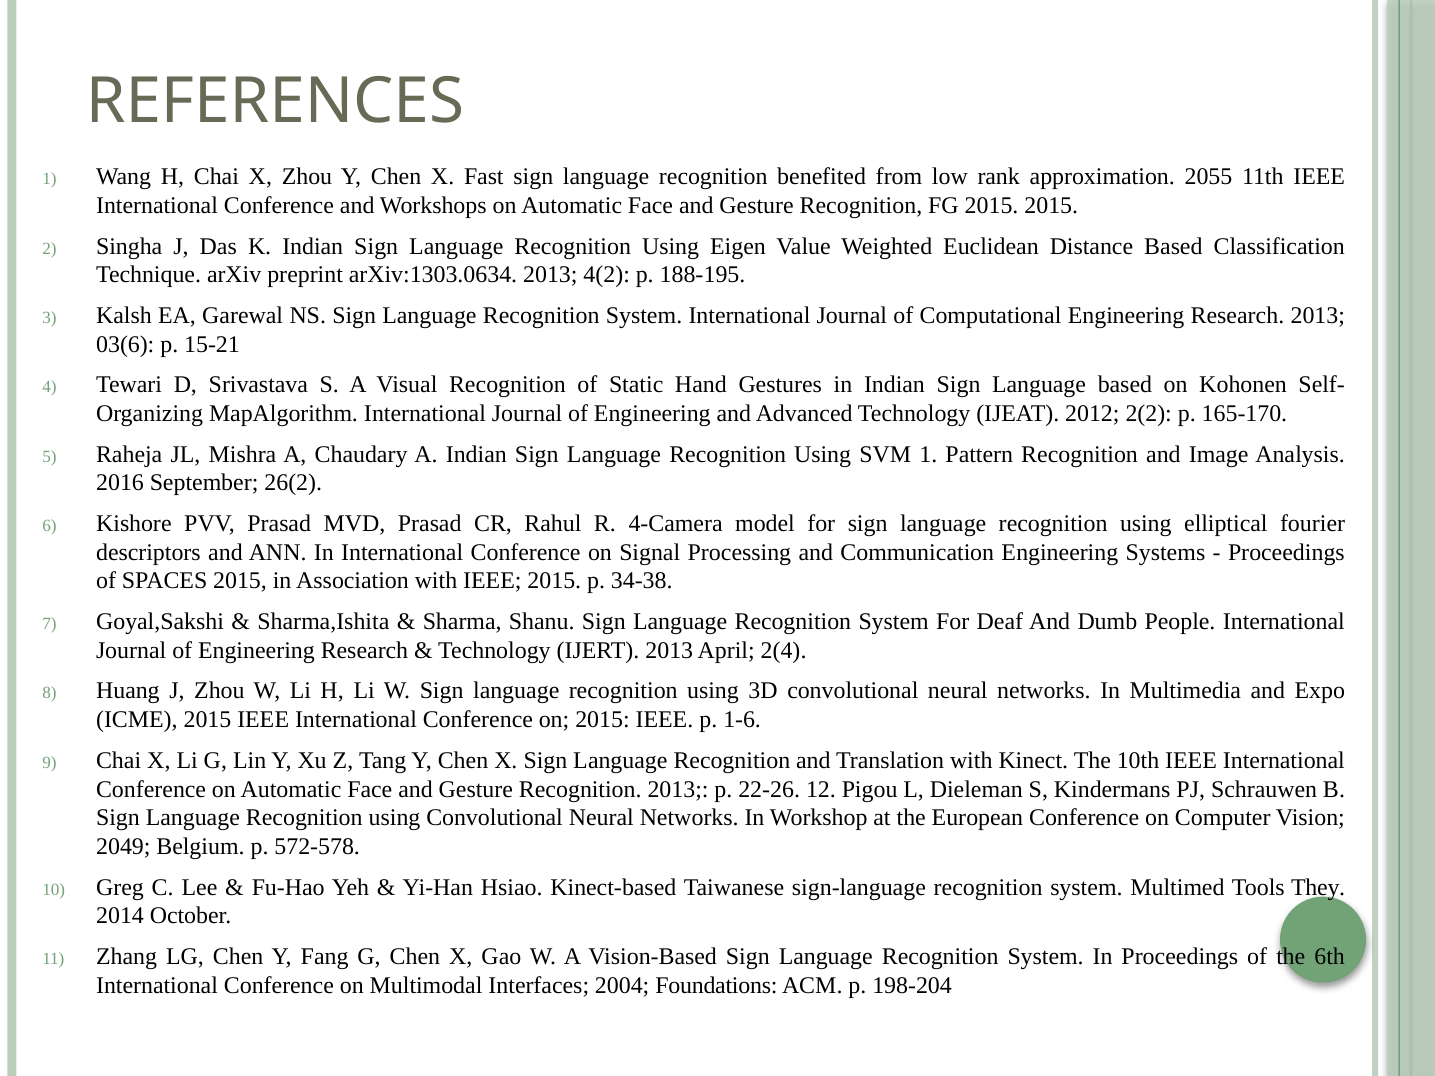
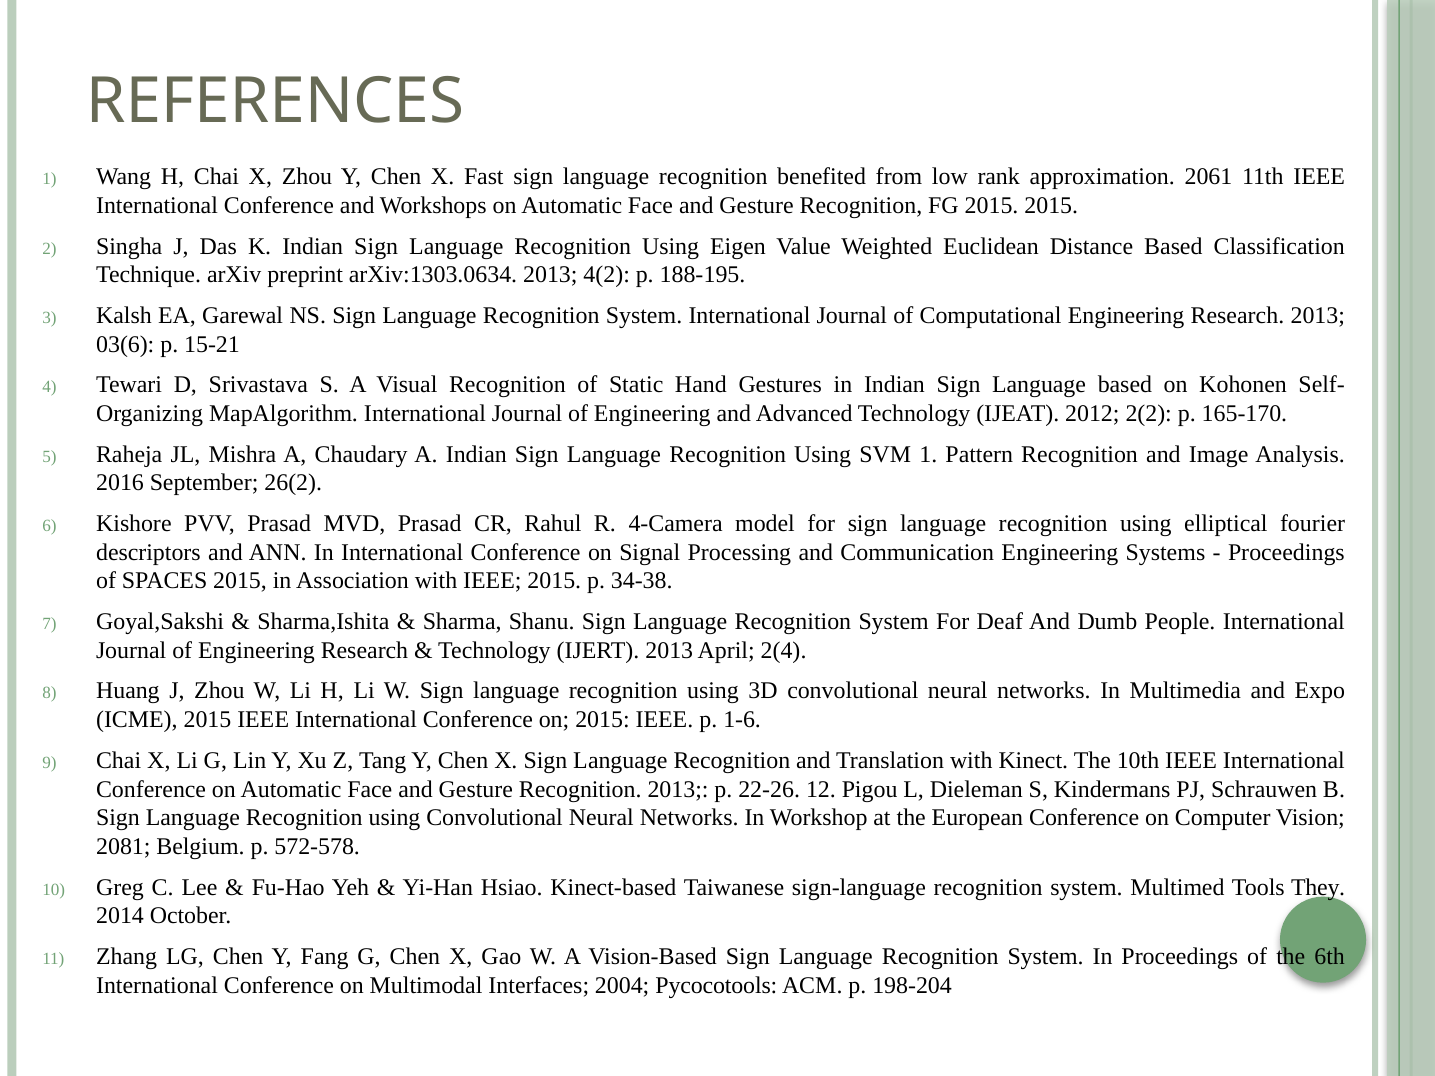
2055: 2055 -> 2061 (1208, 177)
2049: 2049 -> 2081 (123, 847)
Foundations: Foundations -> Pycocotools (716, 985)
